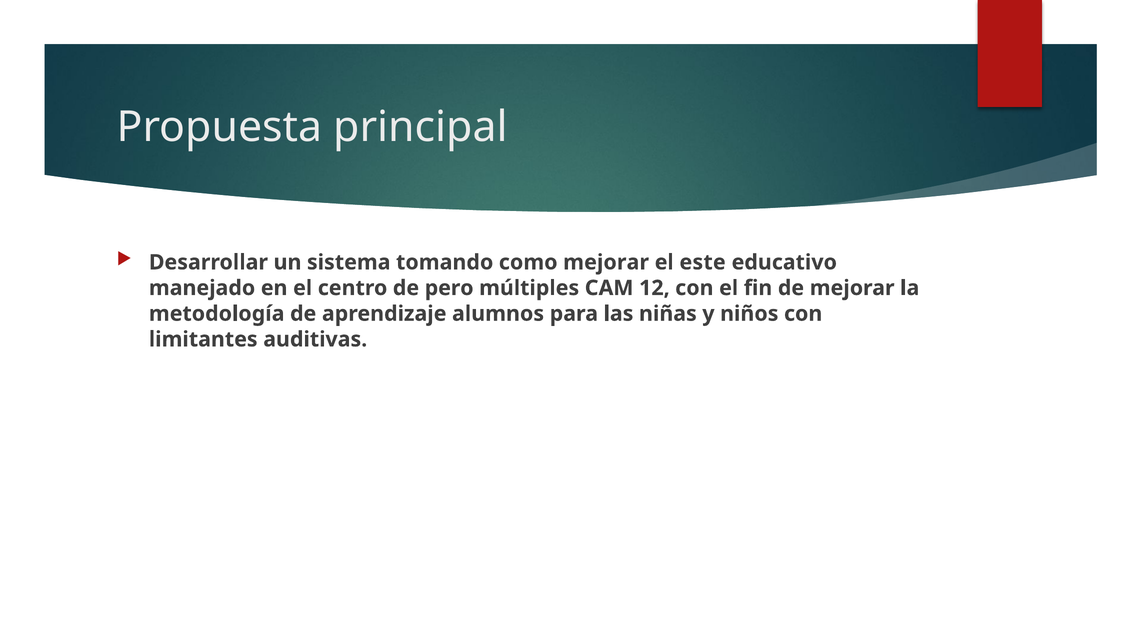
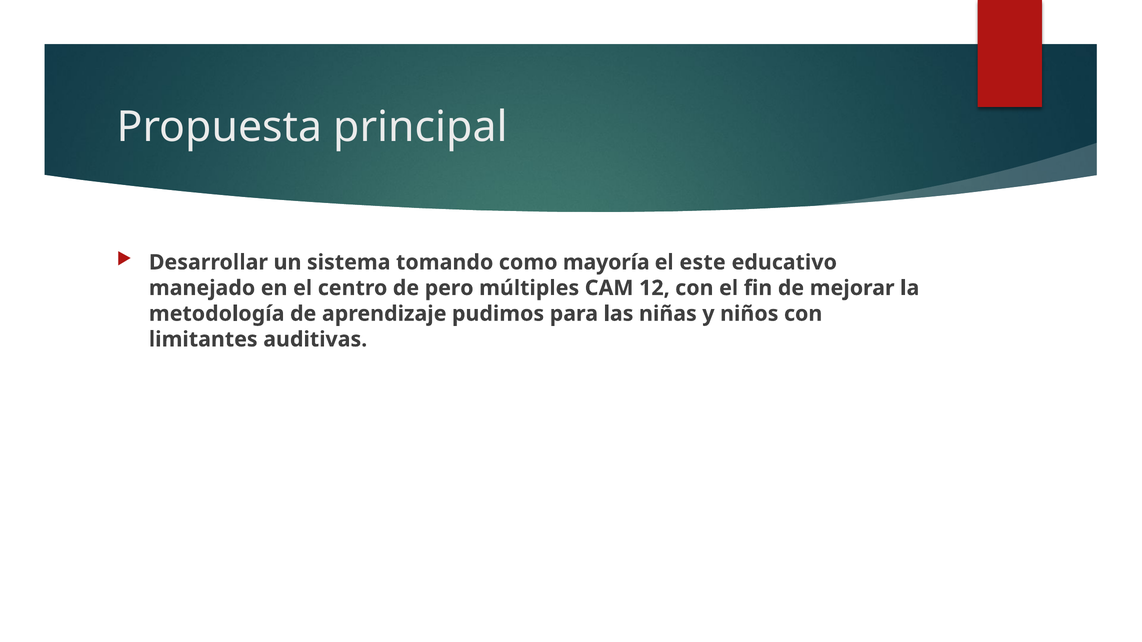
como mejorar: mejorar -> mayoría (606, 262)
alumnos: alumnos -> pudimos (498, 314)
